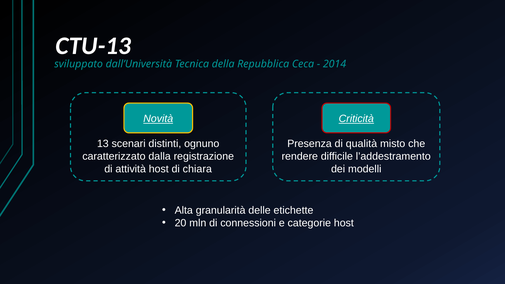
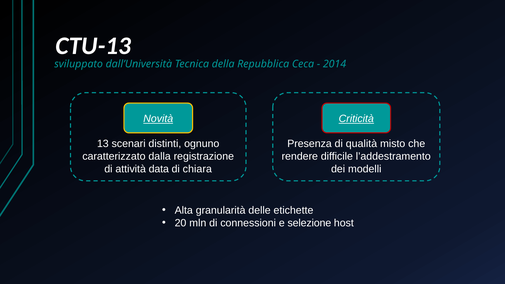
attività host: host -> data (159, 169)
categorie: categorie -> selezione (309, 223)
